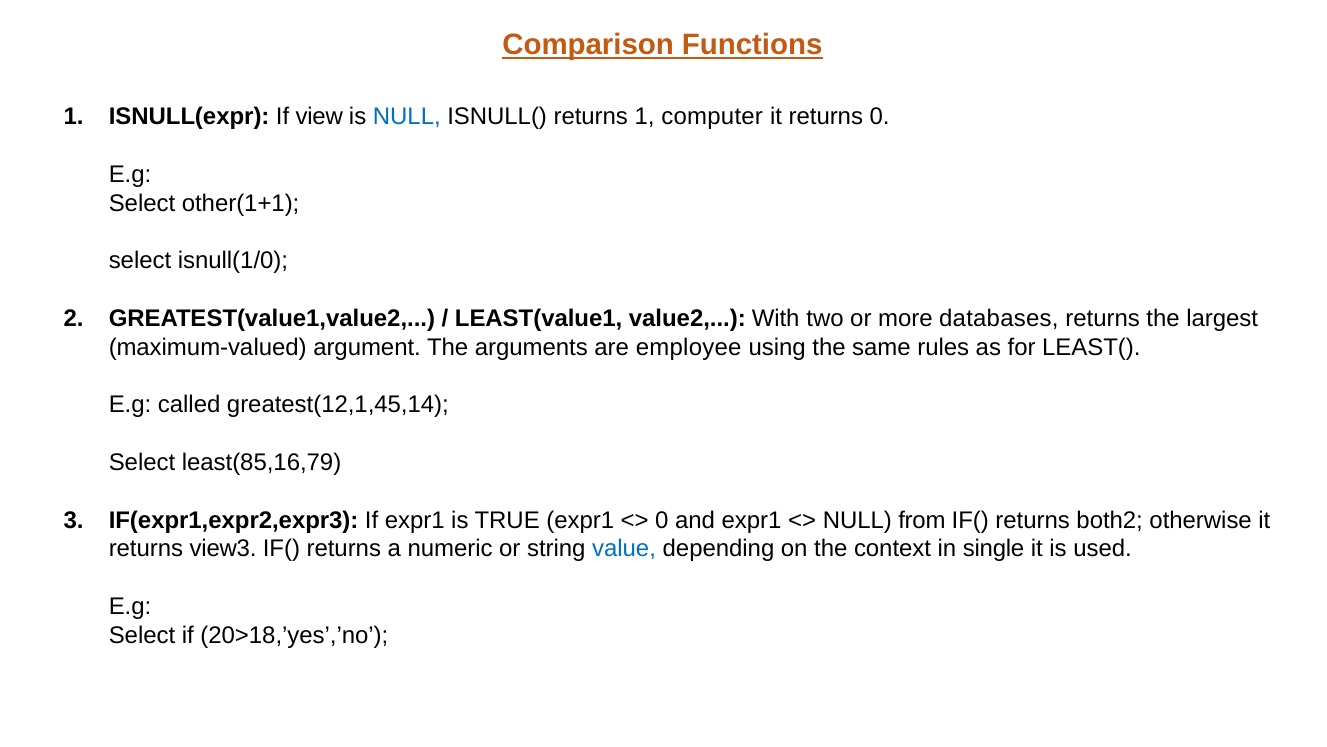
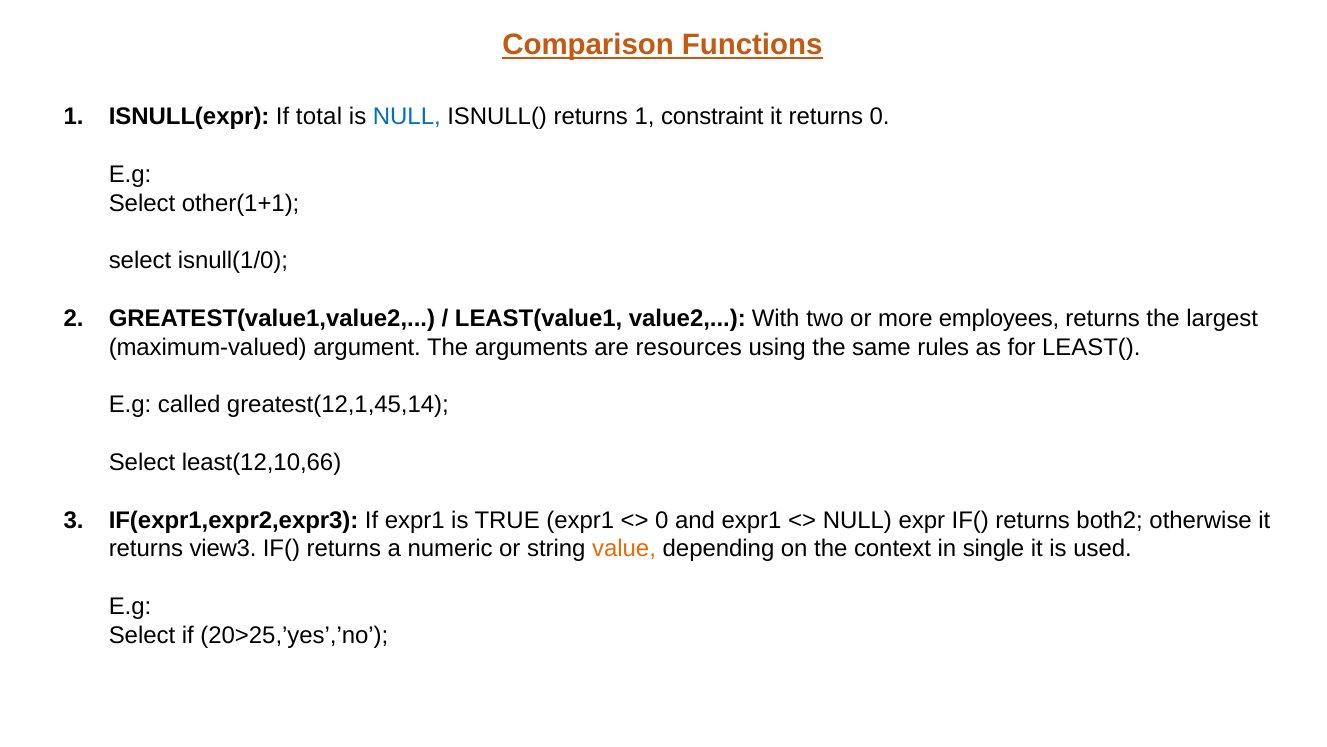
view: view -> total (319, 117)
computer: computer -> constraint (712, 117)
databases: databases -> employees (999, 318)
employee: employee -> resources (689, 347)
least(85,16,79: least(85,16,79 -> least(12,10,66 (262, 462)
from: from -> expr (922, 520)
value colour: blue -> orange (624, 549)
20>18,’yes’,’no: 20>18,’yes’,’no -> 20>25,’yes’,’no (294, 635)
